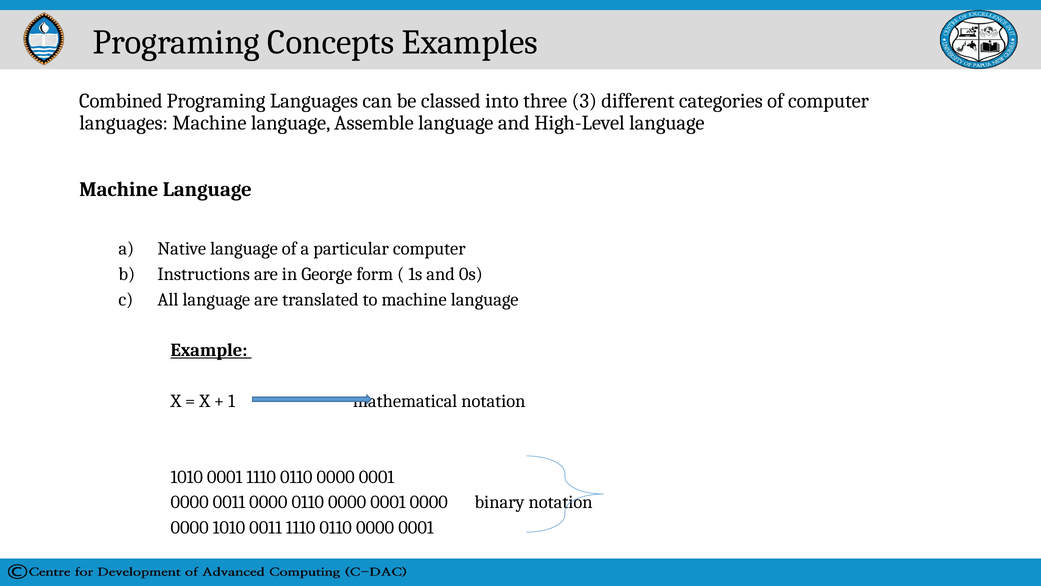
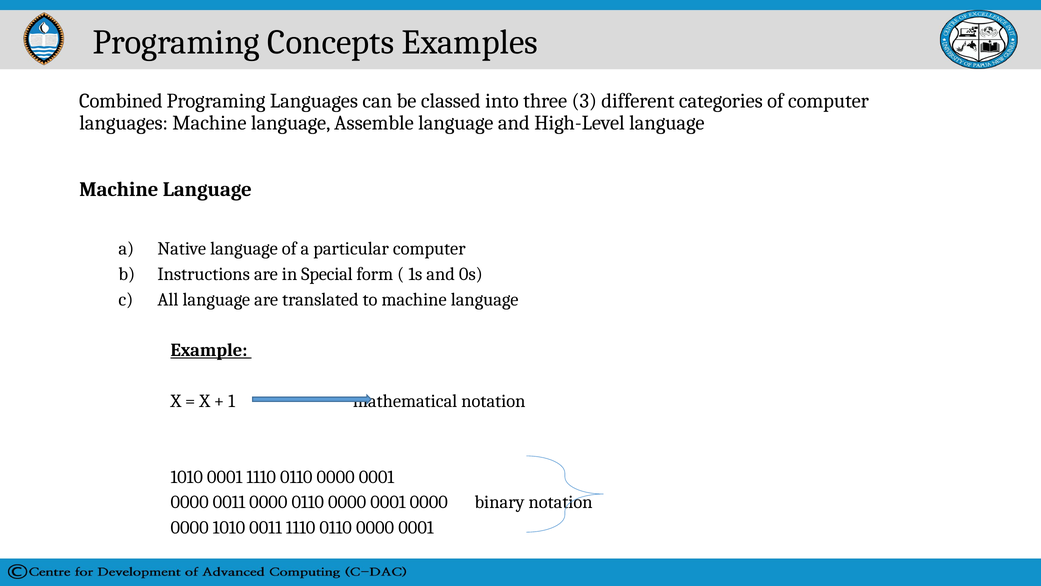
George: George -> Special (327, 274)
